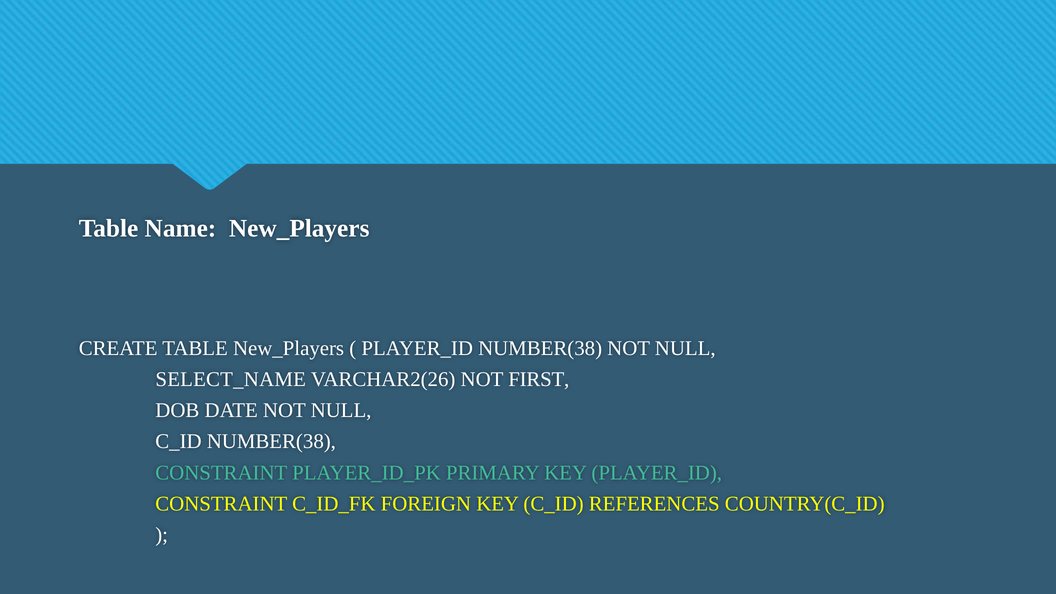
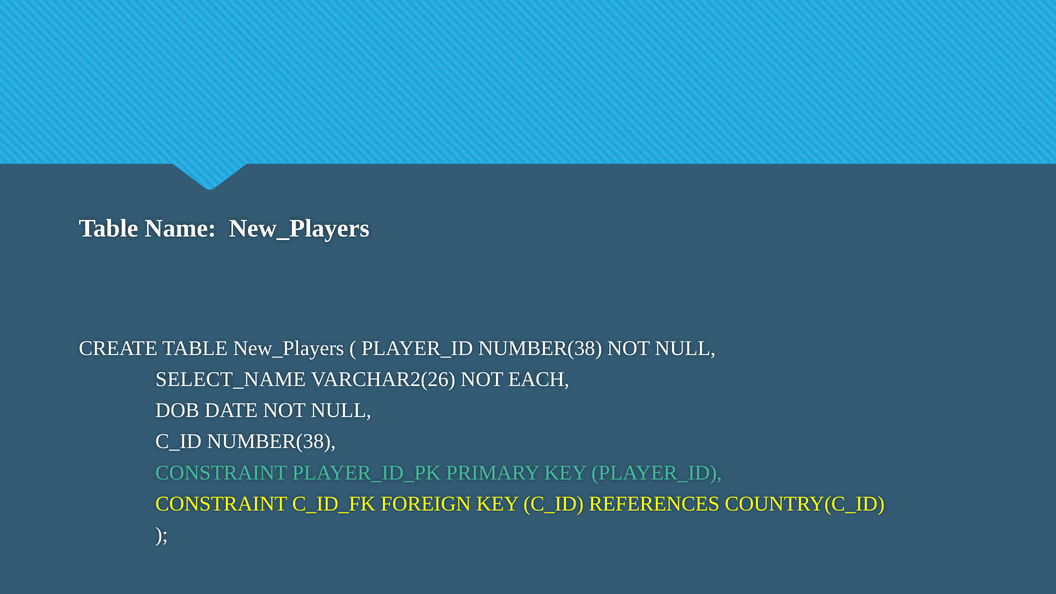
FIRST: FIRST -> EACH (539, 379)
